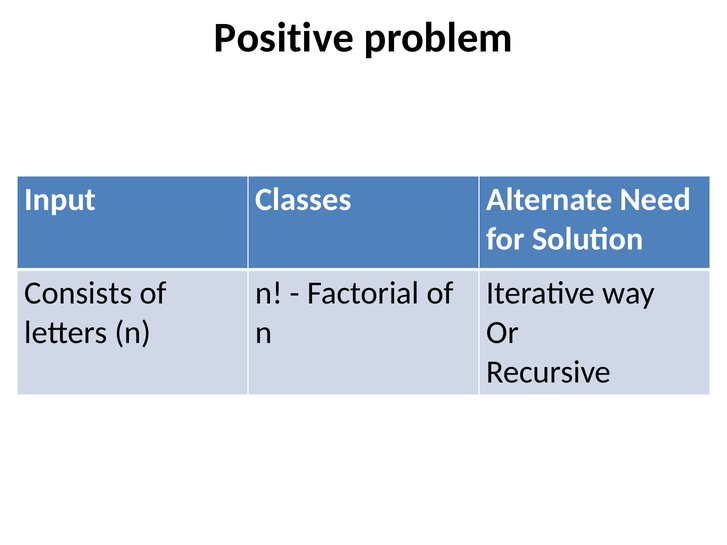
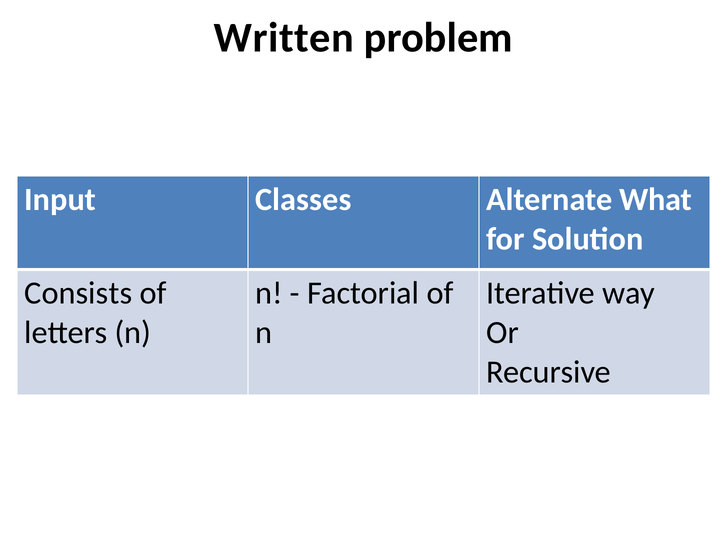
Positive: Positive -> Written (284, 38)
Need: Need -> What (656, 200)
